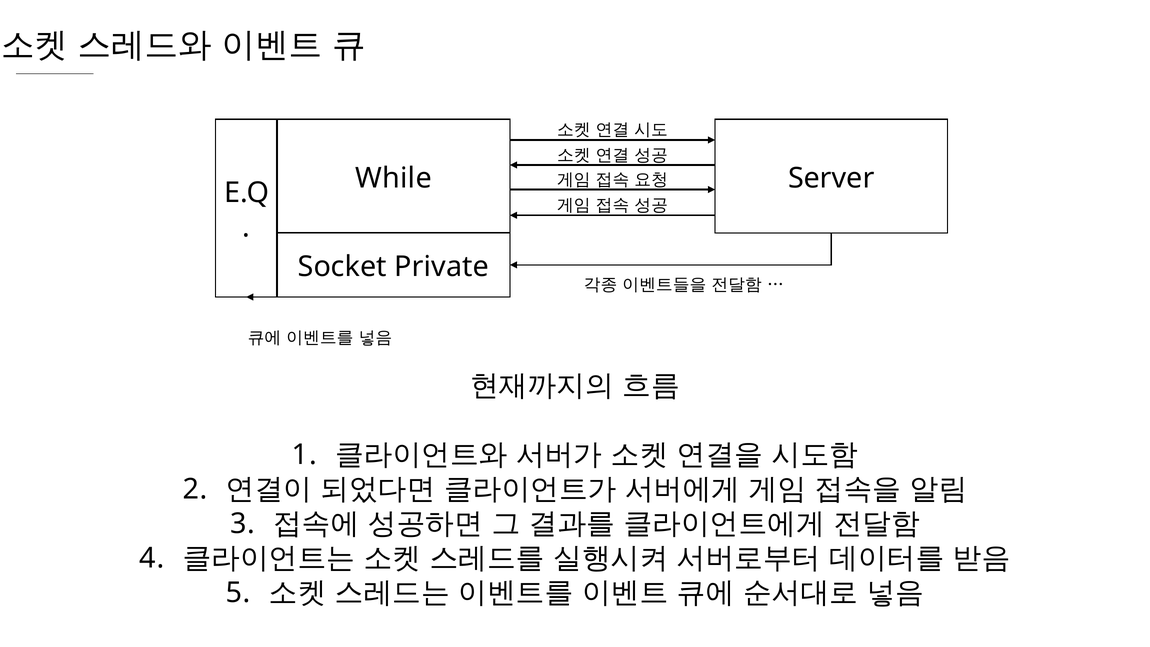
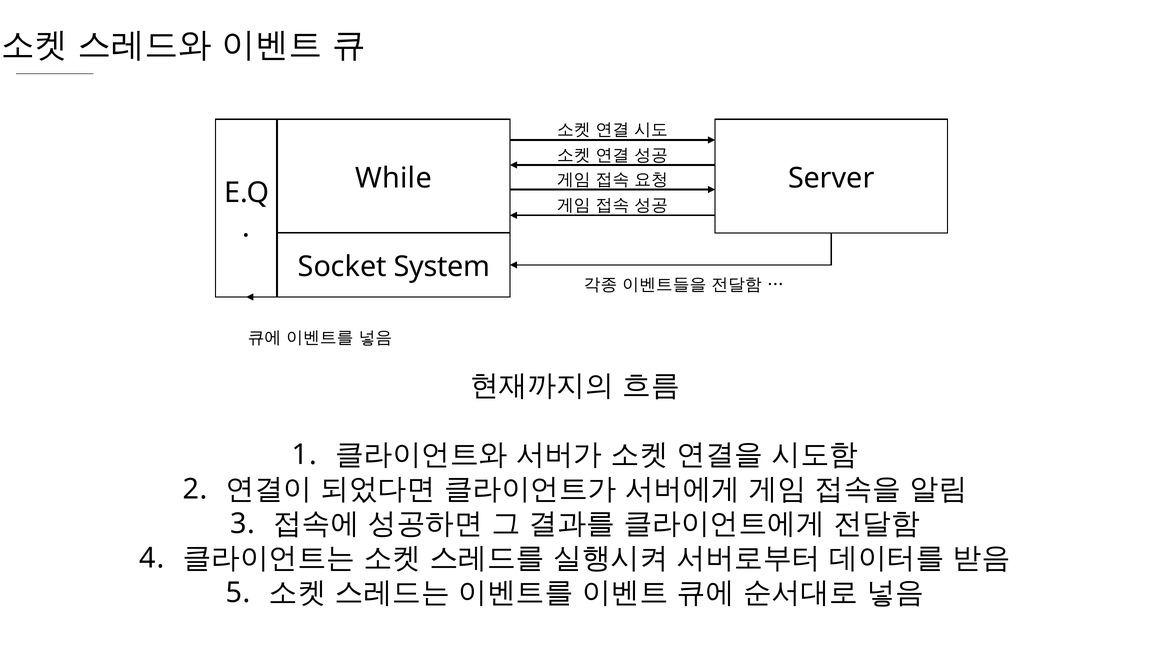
Private: Private -> System (442, 267)
